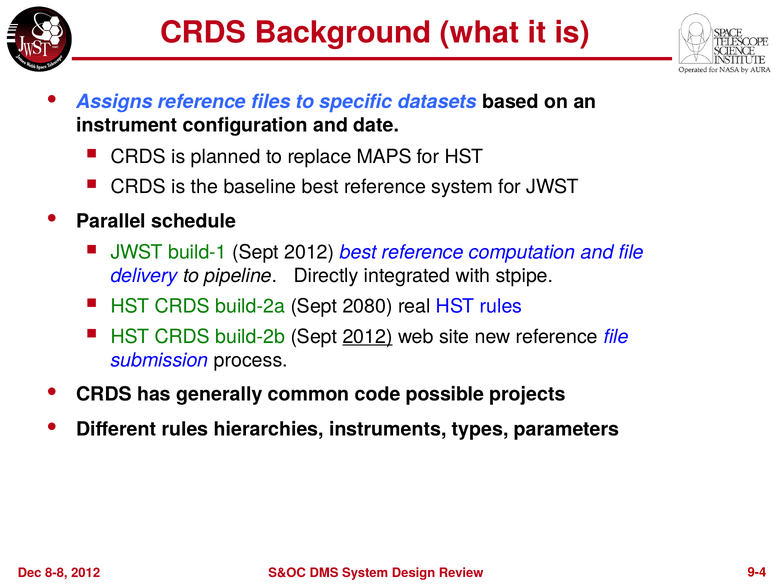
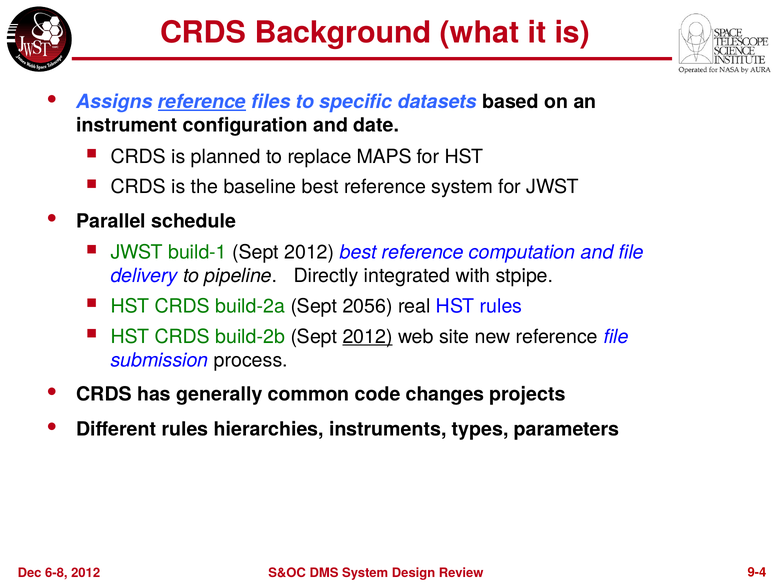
reference underline: none -> present (202, 102)
2080: 2080 -> 2056 (368, 306)
possible: possible -> changes (445, 394)
8-8: 8-8 -> 6-8 (56, 573)
